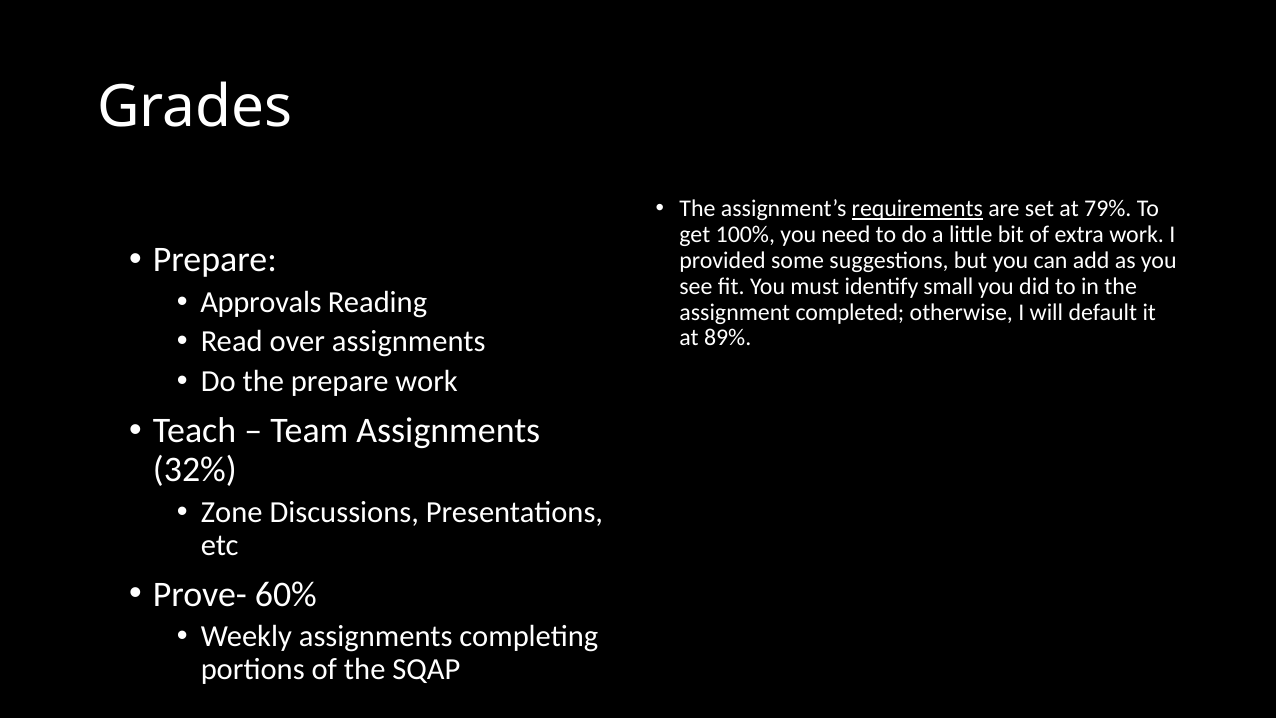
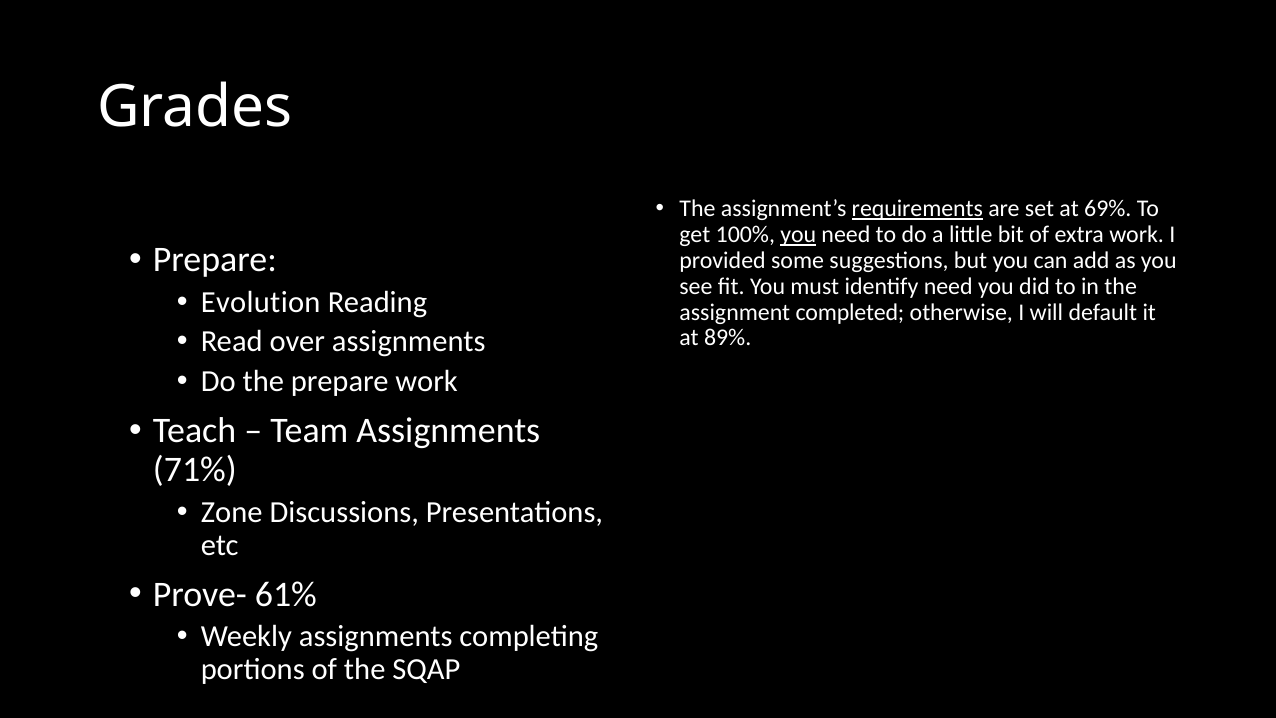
79%: 79% -> 69% (1108, 209)
you underline: none -> present (798, 234)
identify small: small -> need (948, 286)
Approvals: Approvals -> Evolution (261, 302)
32%: 32% -> 71% (195, 469)
60%: 60% -> 61% (286, 594)
